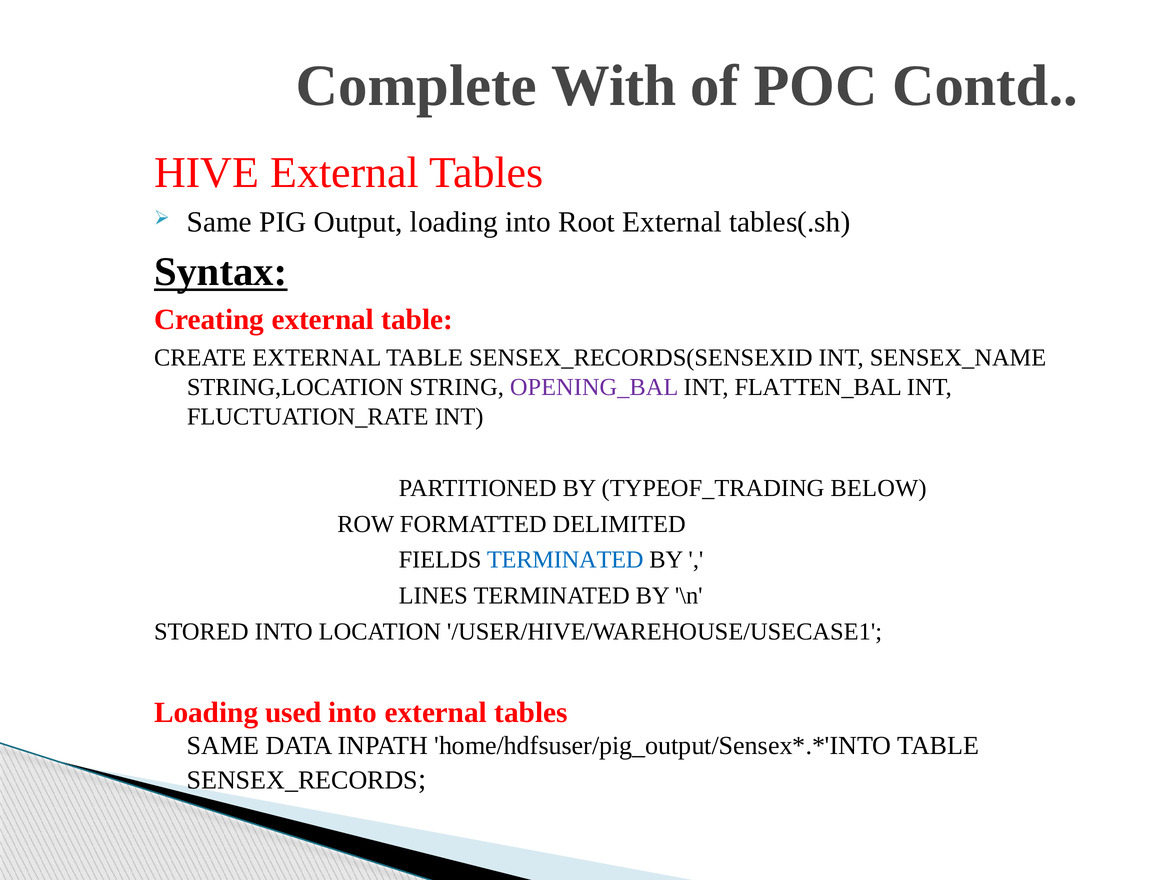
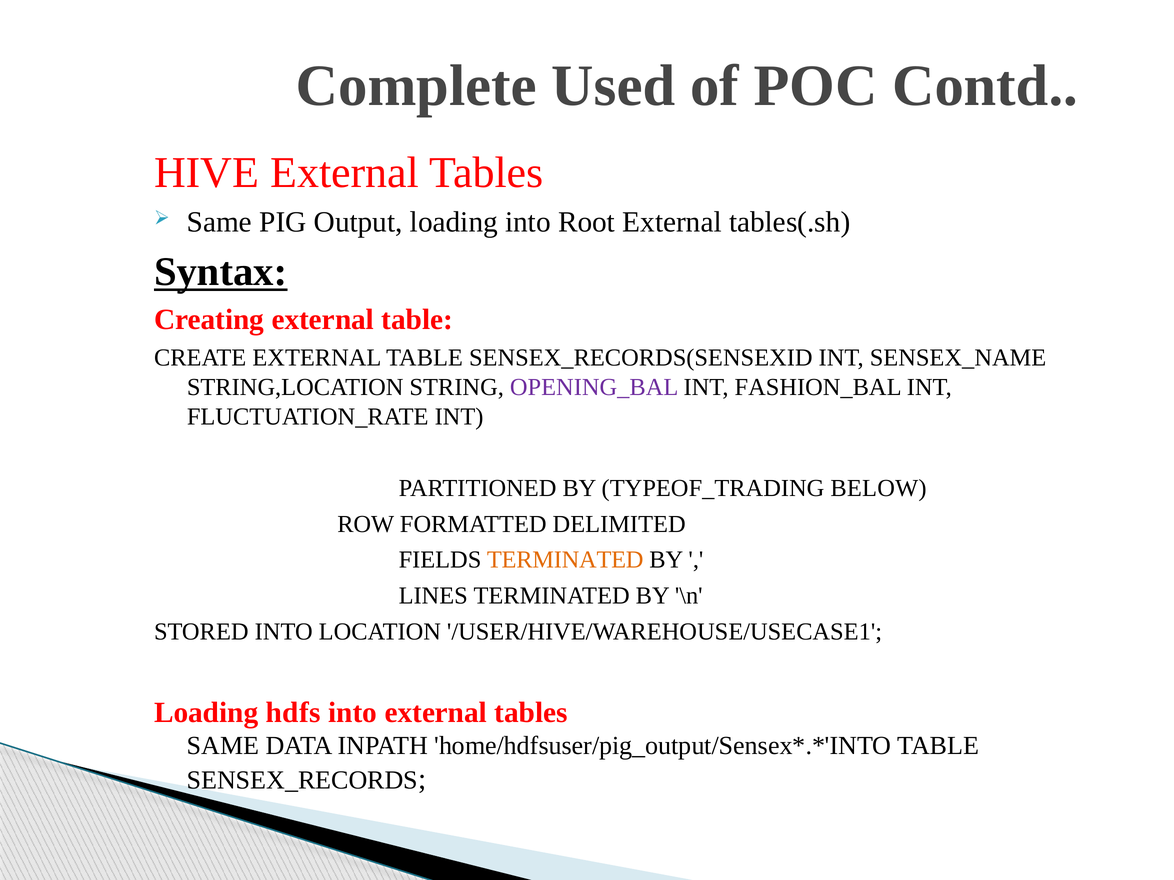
With: With -> Used (613, 86)
FLATTEN_BAL: FLATTEN_BAL -> FASHION_BAL (818, 387)
TERMINATED colour: blue -> orange (565, 560)
used: used -> hdfs (293, 713)
